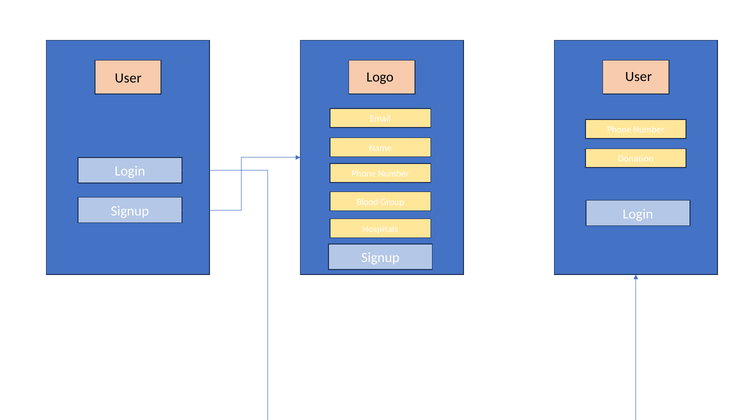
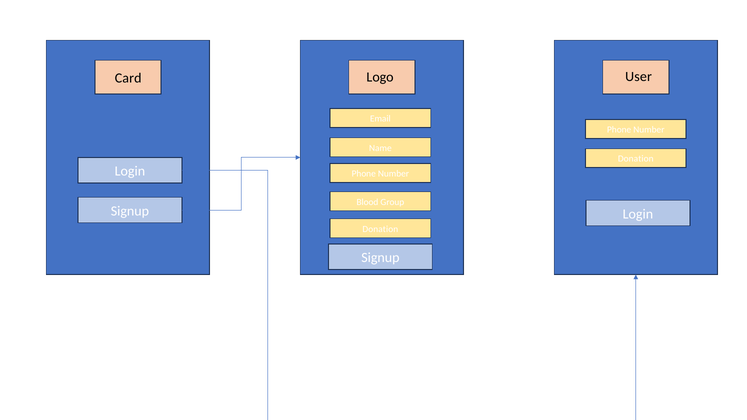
User: User -> Card (128, 78)
Hospitals: Hospitals -> Donation (380, 229)
